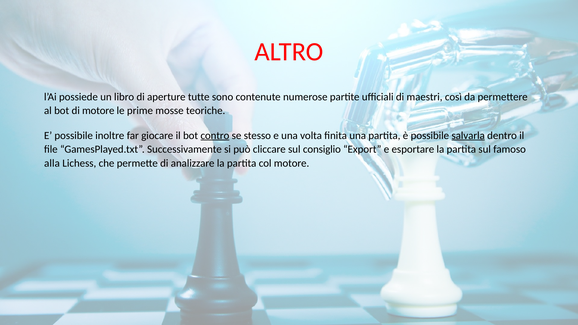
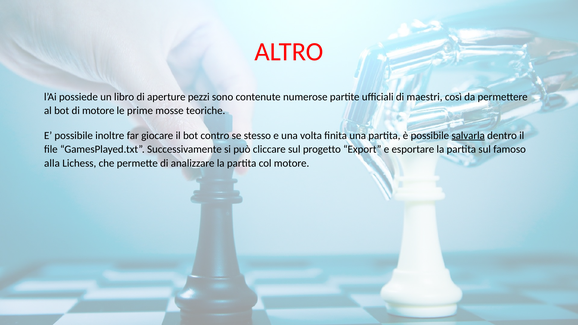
tutte: tutte -> pezzi (199, 97)
contro underline: present -> none (215, 136)
consiglio: consiglio -> progetto (322, 149)
